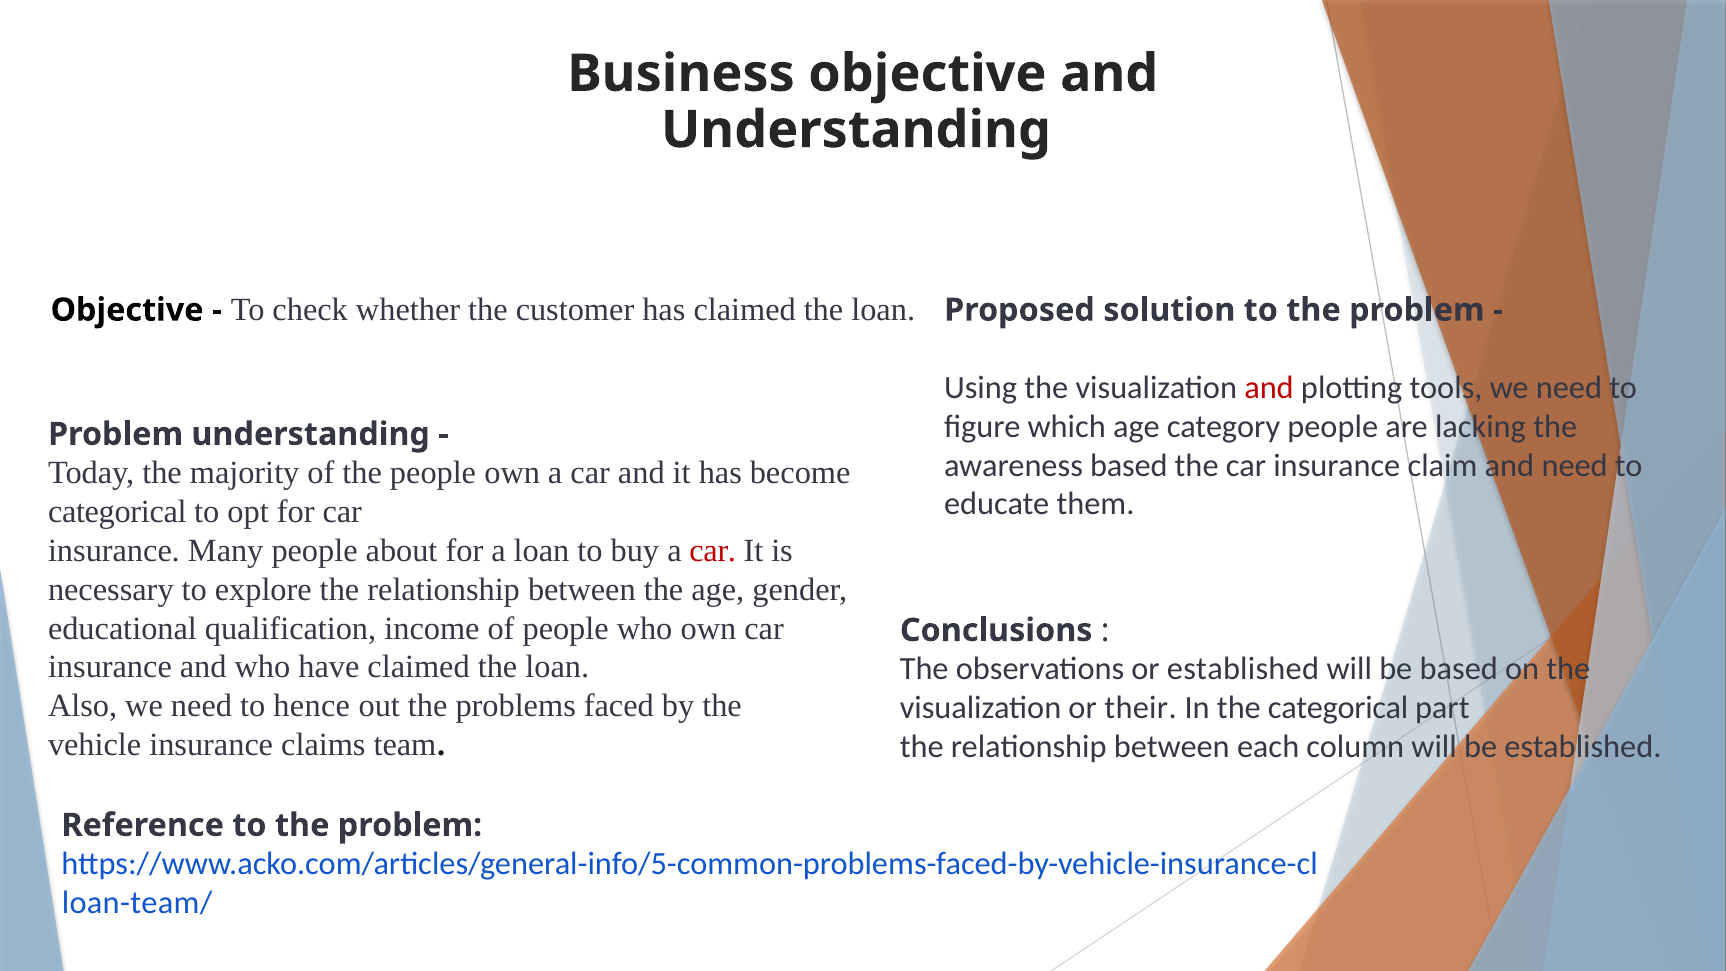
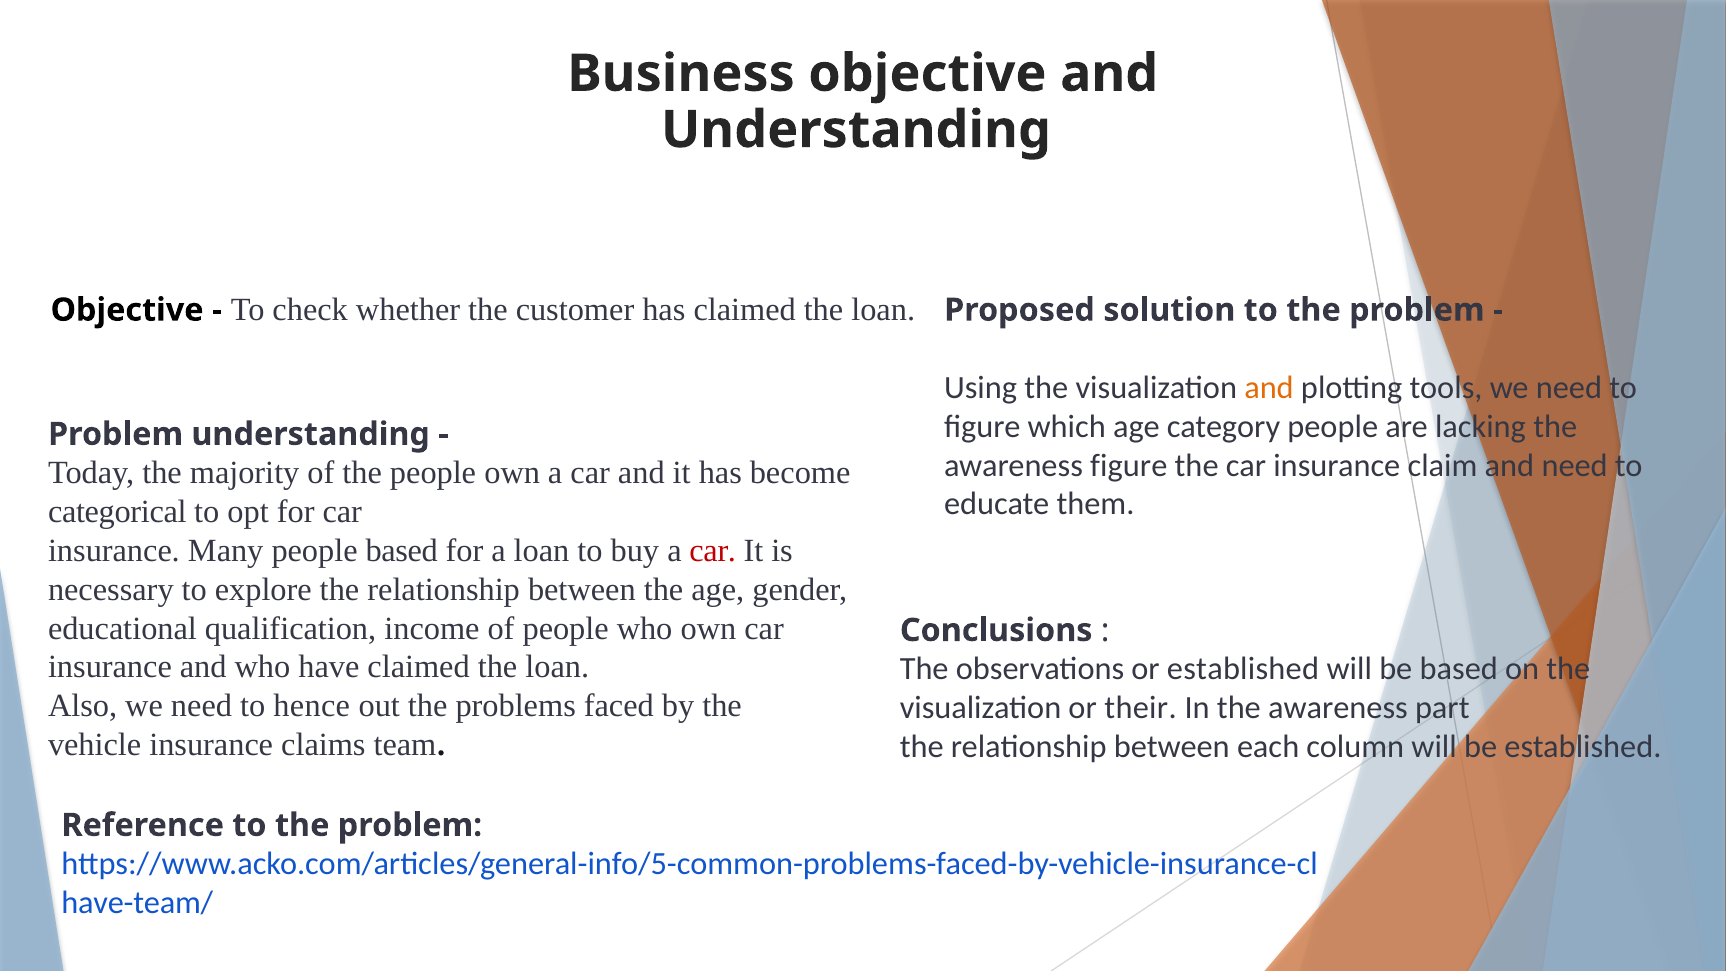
and colour: red -> orange (1269, 388)
awareness based: based -> figure (1129, 465)
people about: about -> based (402, 551)
In the categorical: categorical -> awareness (1338, 708)
loan-team/: loan-team/ -> have-team/ (137, 903)
